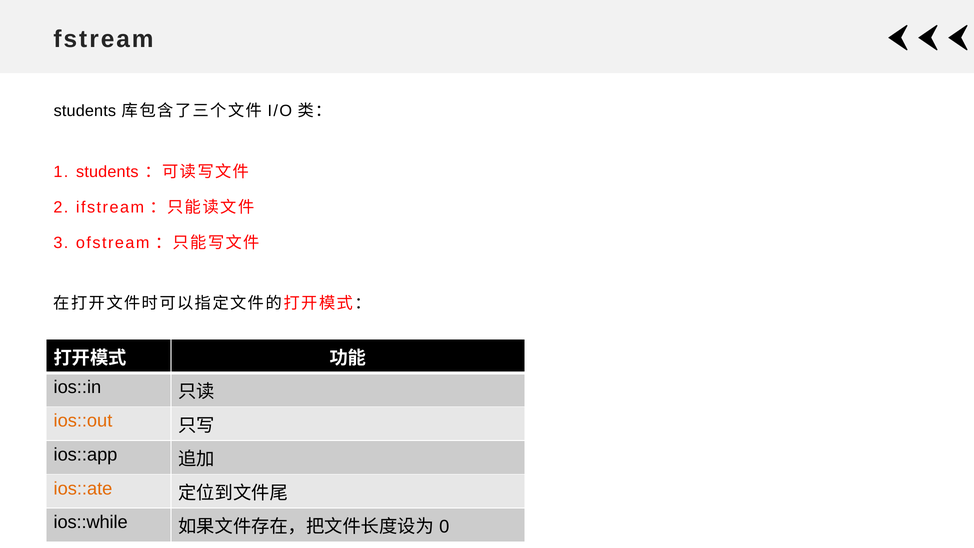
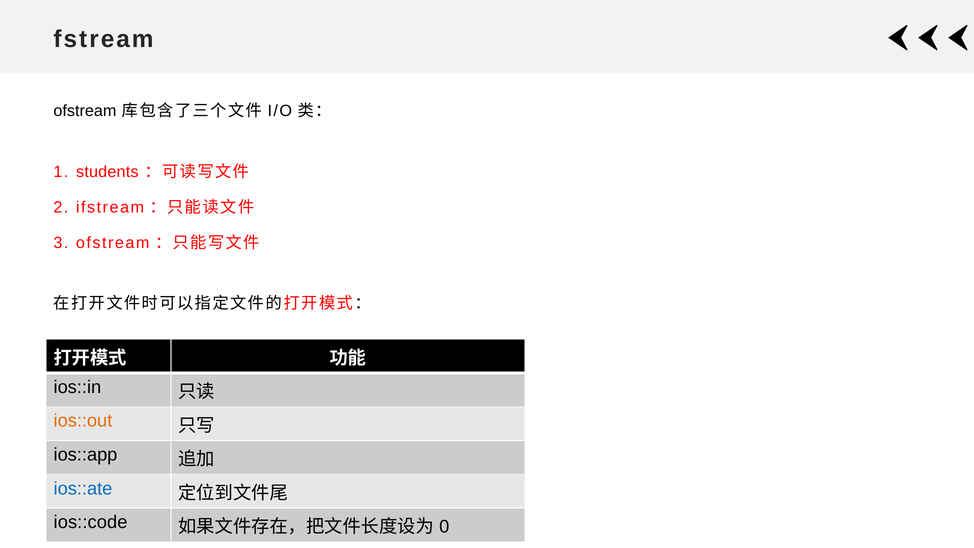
students: students -> ofstream (85, 111)
ios::ate colour: orange -> blue (83, 488)
ios::while: ios::while -> ios::code (91, 522)
